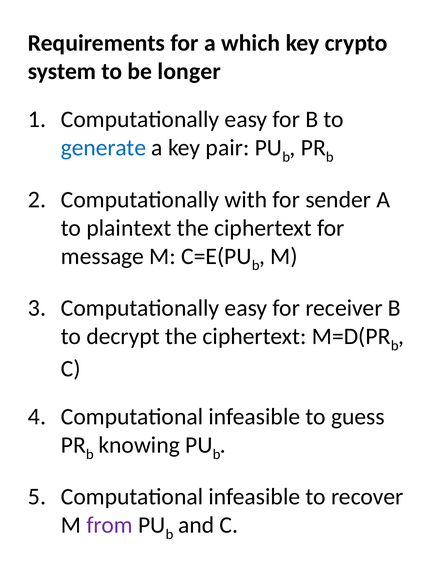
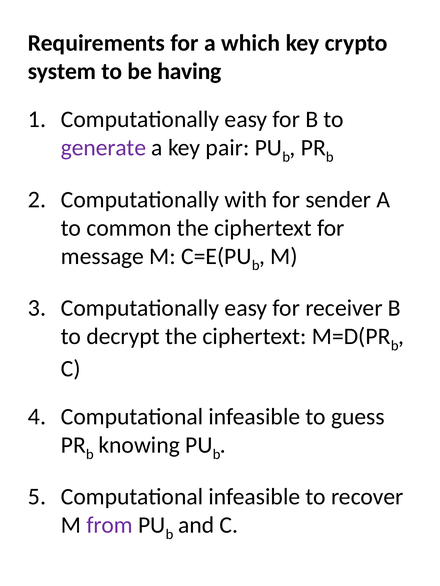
longer: longer -> having (189, 72)
generate colour: blue -> purple (103, 148)
plaintext: plaintext -> common (129, 228)
